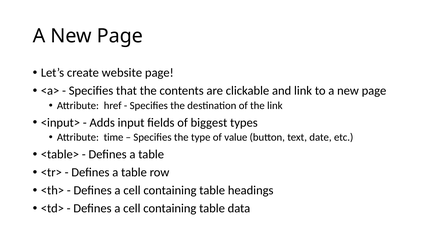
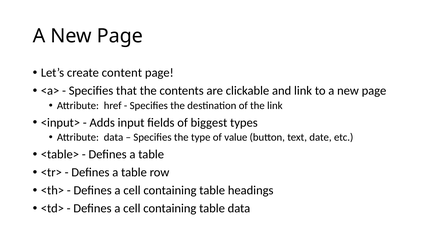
website: website -> content (122, 73)
Attribute time: time -> data (114, 137)
